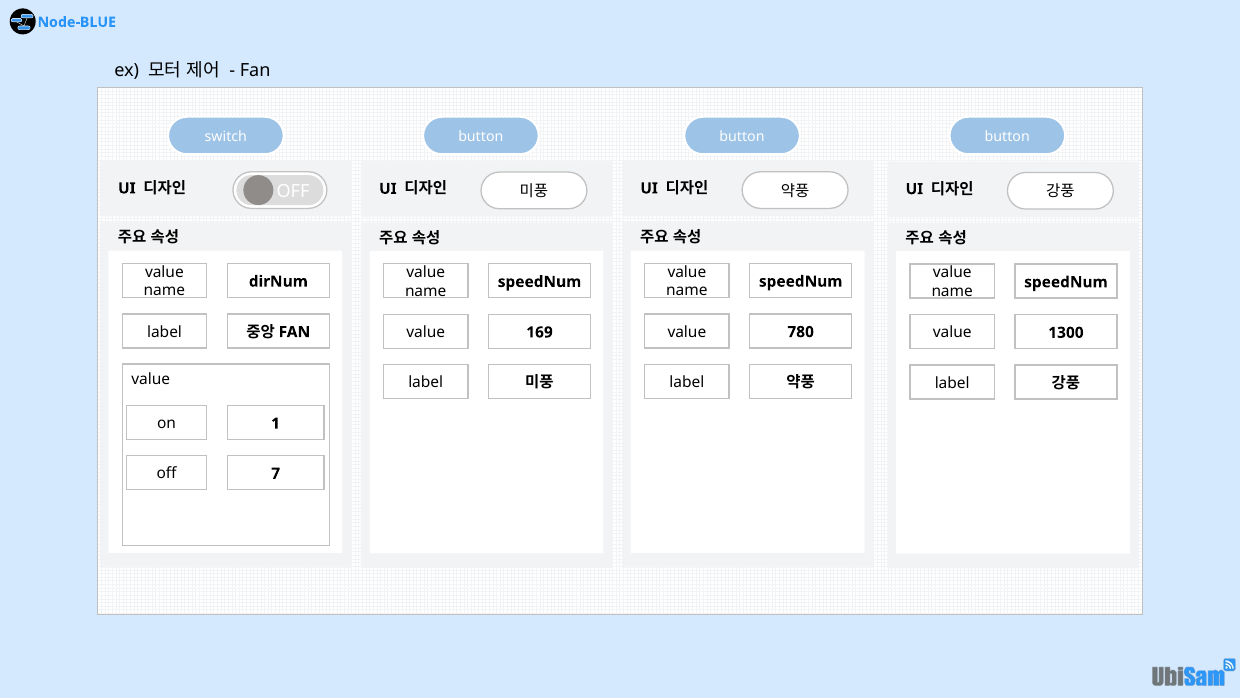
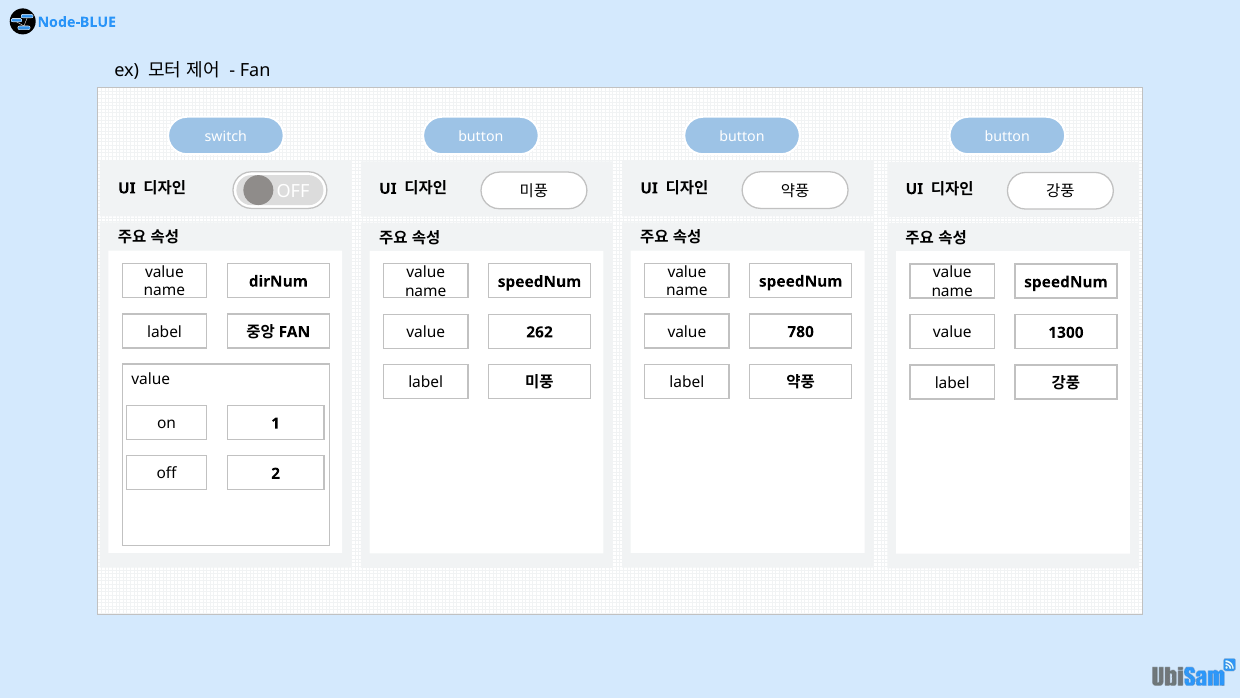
169: 169 -> 262 (540, 332)
7: 7 -> 2 (276, 473)
